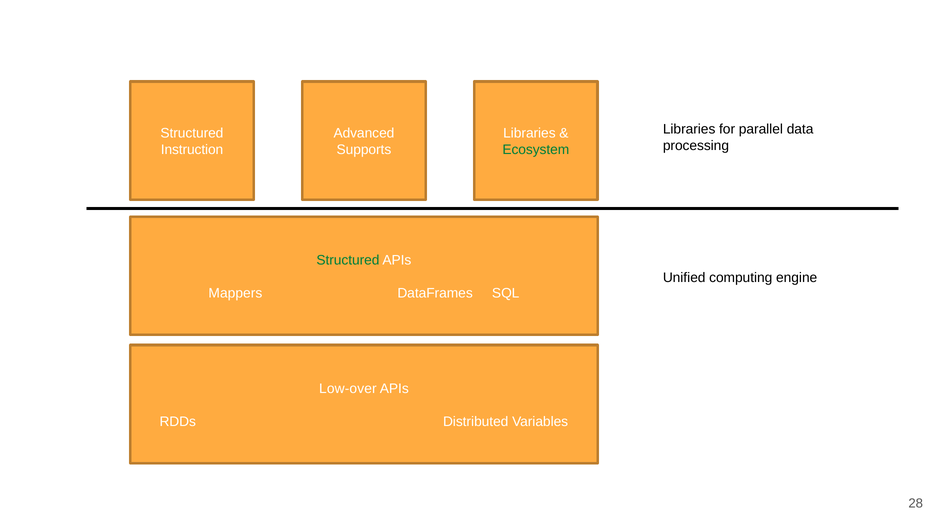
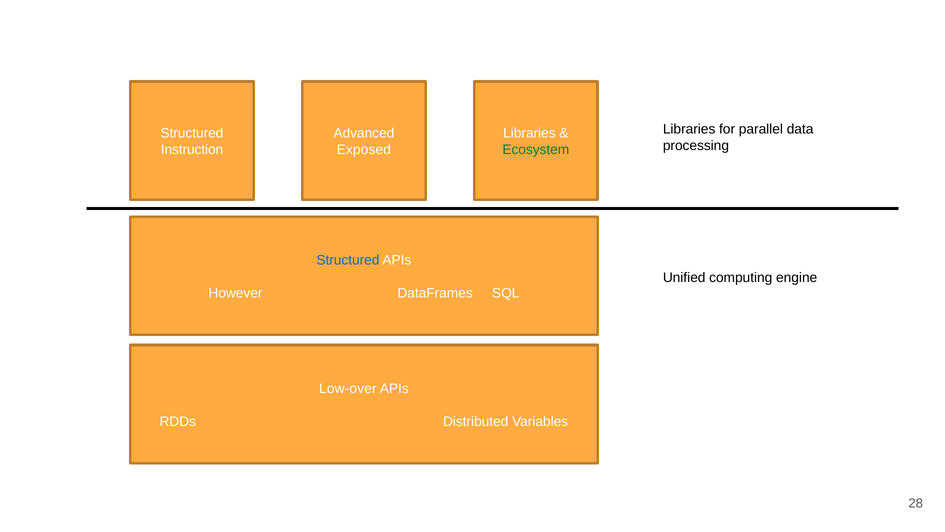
Supports: Supports -> Exposed (364, 150)
Structured colour: green -> blue (348, 260)
Mappers: Mappers -> However (235, 293)
